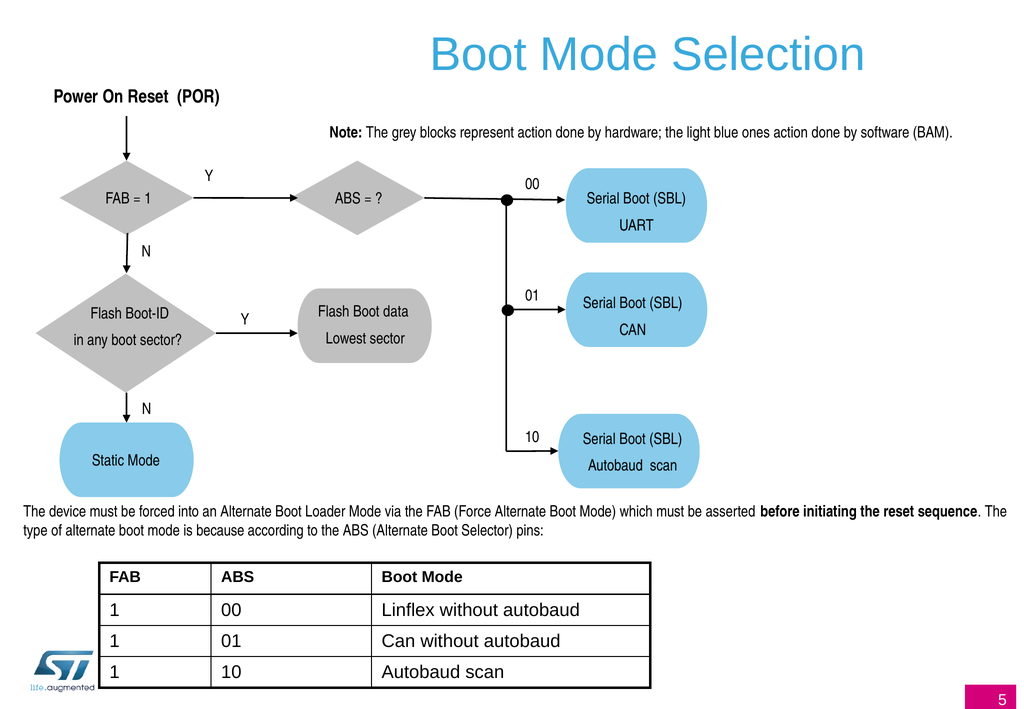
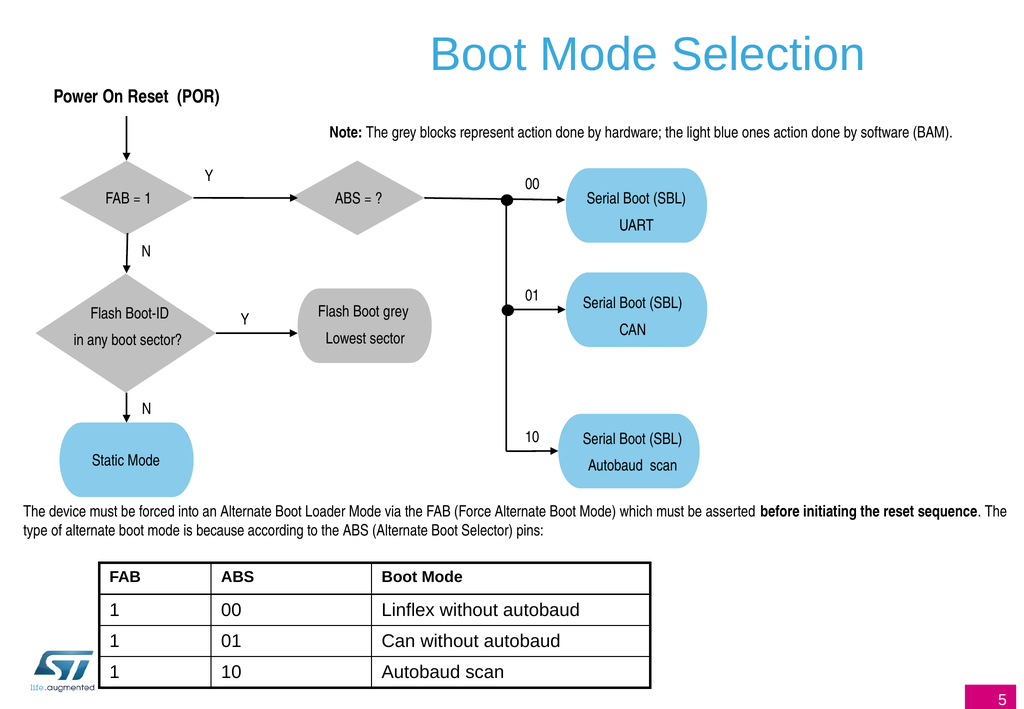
Boot data: data -> grey (396, 312)
